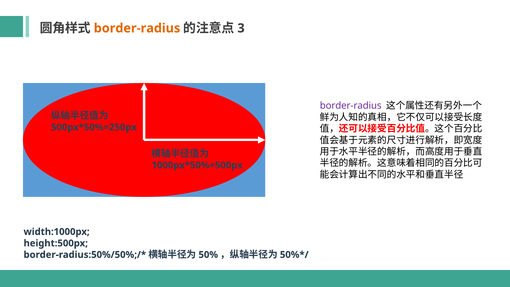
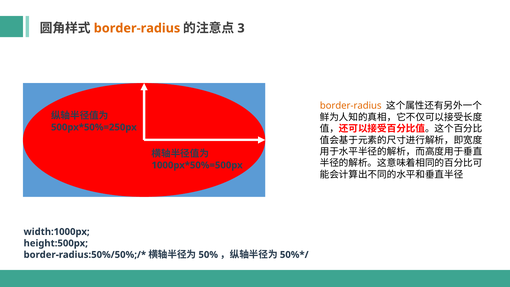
border-radius colour: purple -> orange (351, 106)
